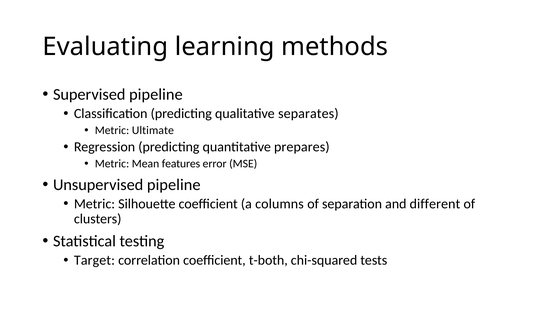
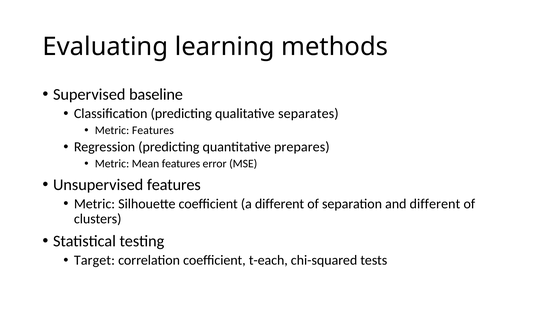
Supervised pipeline: pipeline -> baseline (156, 94)
Metric Ultimate: Ultimate -> Features (153, 130)
Unsupervised pipeline: pipeline -> features (174, 185)
a columns: columns -> different (280, 204)
t-both: t-both -> t-each (268, 260)
